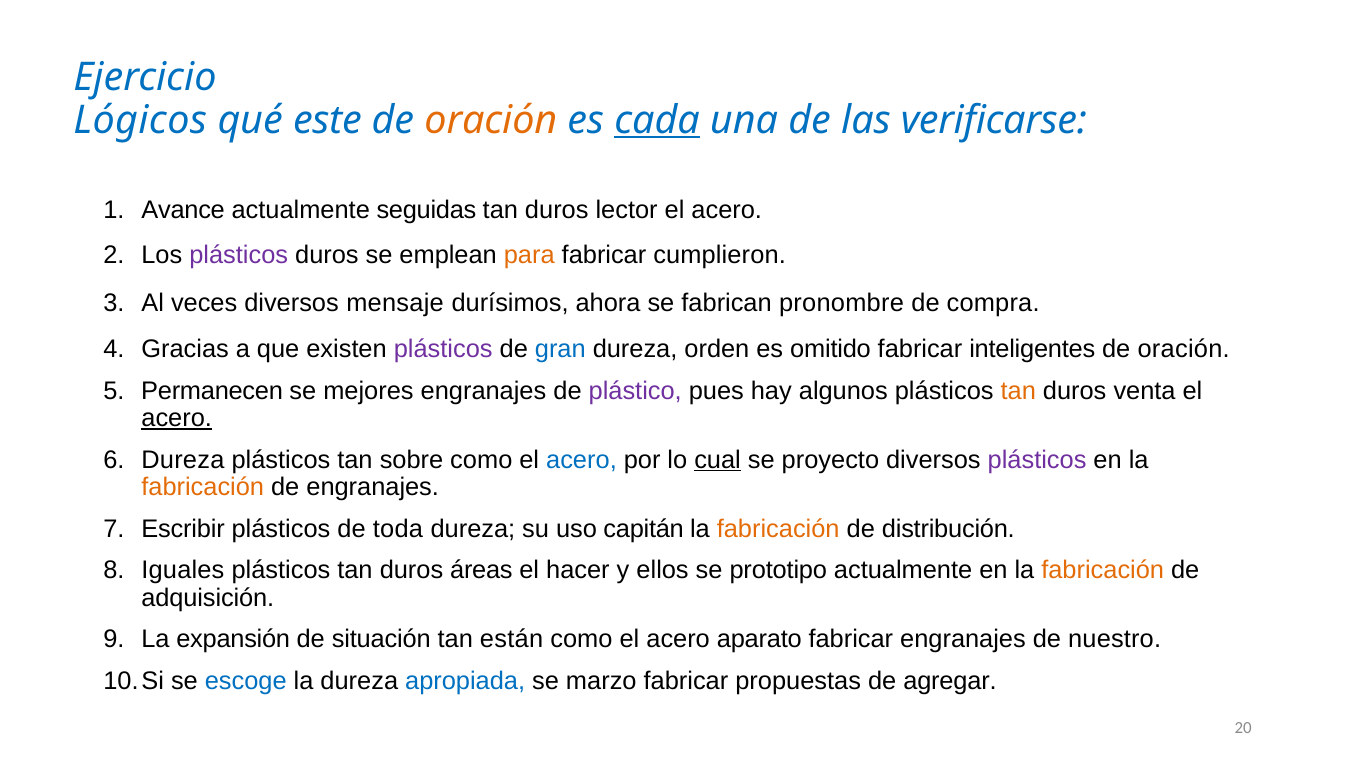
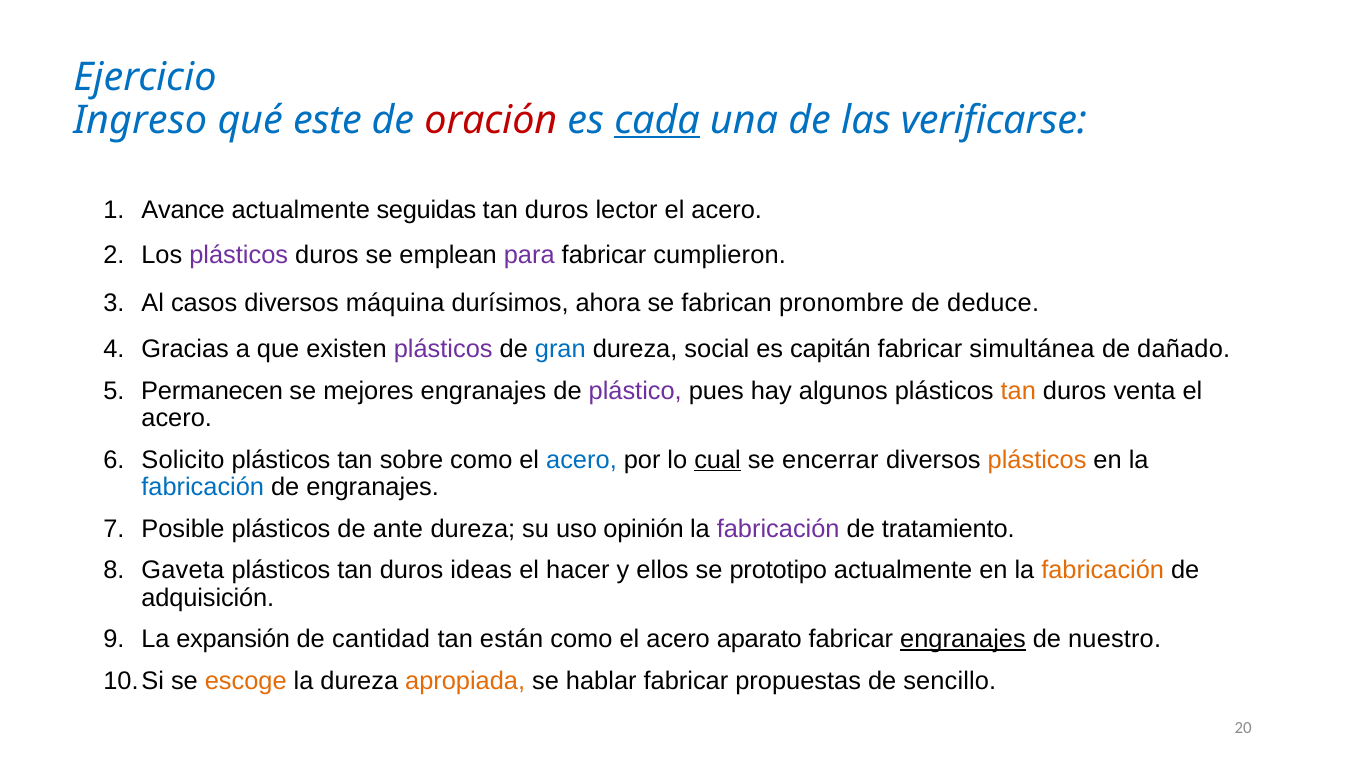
Lógicos: Lógicos -> Ingreso (140, 120)
oración colour: orange -> red (491, 120)
para colour: orange -> purple (529, 255)
veces: veces -> casos (204, 303)
mensaje: mensaje -> máquina (395, 303)
compra: compra -> deduce (993, 303)
orden: orden -> social (717, 349)
omitido: omitido -> capitán (831, 349)
inteligentes: inteligentes -> simultánea (1032, 349)
oración: oración -> dañado (1184, 349)
acero underline: present -> none (177, 418)
Dureza: Dureza -> Solicito (183, 460)
proyecto: proyecto -> encerrar (830, 460)
plásticos colour: purple -> orange (1037, 460)
fabricación colour: orange -> blue (203, 487)
Escribir: Escribir -> Posible (183, 529)
toda: toda -> ante (398, 529)
capitán: capitán -> opinión (644, 529)
fabricación colour: orange -> purple (778, 529)
distribución: distribución -> tratamiento (948, 529)
Iguales: Iguales -> Gaveta (183, 570)
áreas: áreas -> ideas (481, 570)
situación: situación -> cantidad (381, 639)
engranajes underline: none -> present (963, 639)
escoge colour: blue -> orange (246, 681)
apropiada colour: blue -> orange (465, 681)
marzo: marzo -> hablar (601, 681)
agregar: agregar -> sencillo (950, 681)
